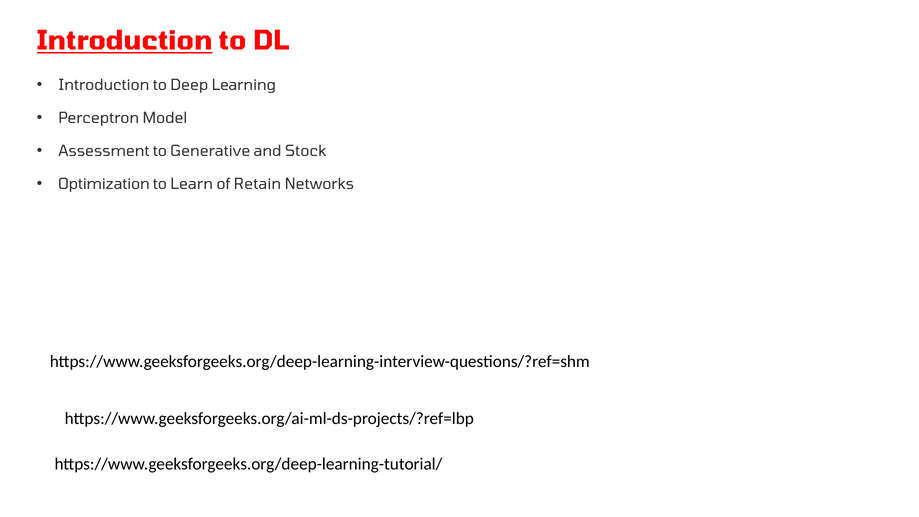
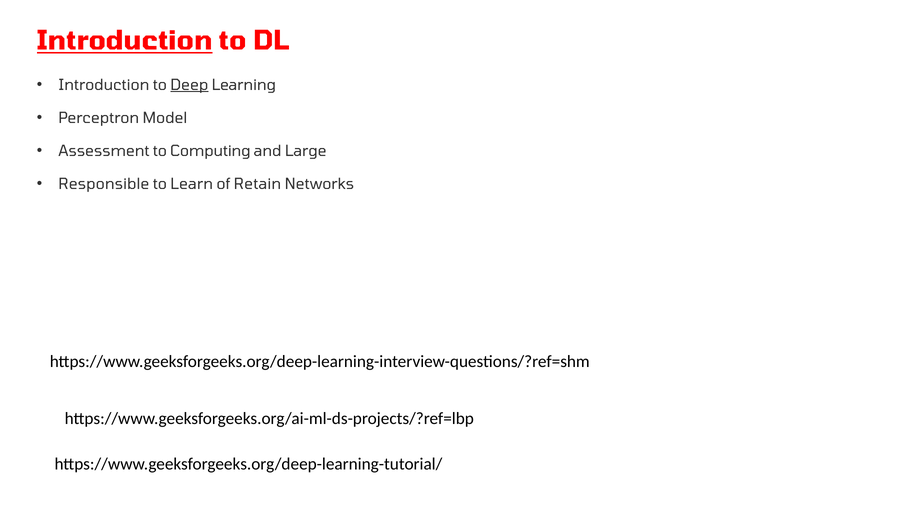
Deep underline: none -> present (189, 85)
Generative: Generative -> Computing (210, 151)
Stock: Stock -> Large (306, 151)
Optimization: Optimization -> Responsible (104, 184)
